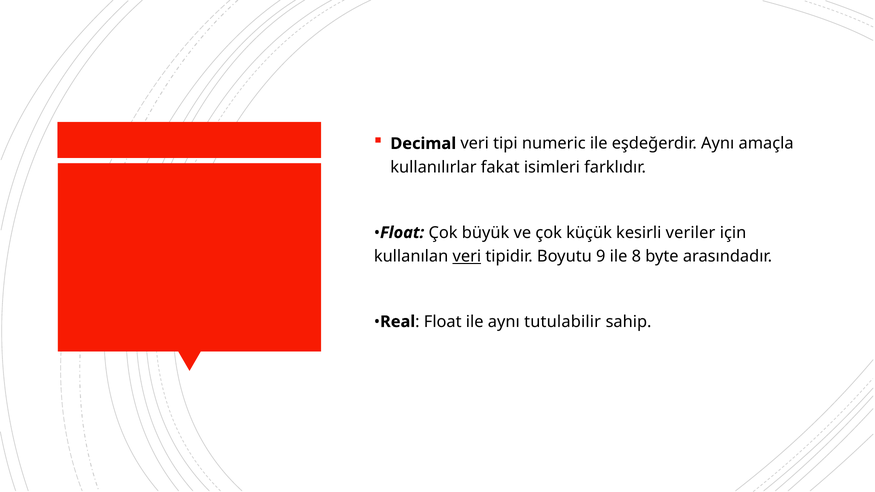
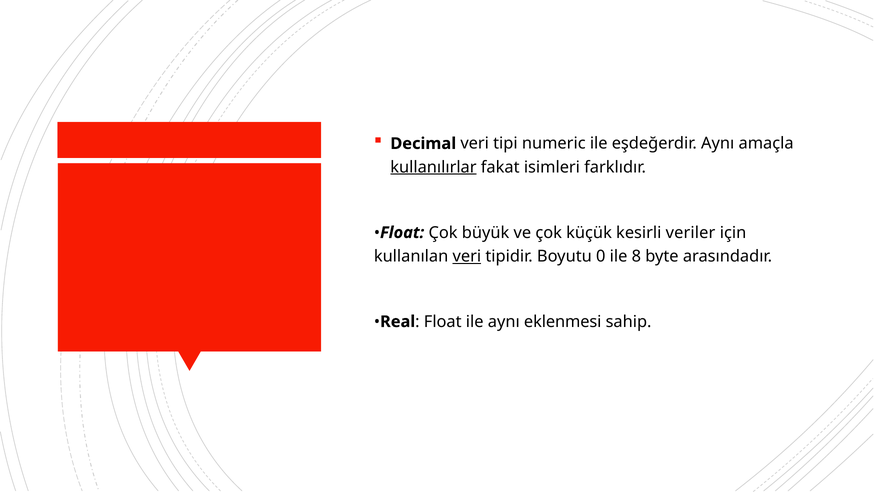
kullanılırlar underline: none -> present (433, 167)
9: 9 -> 0 (601, 256)
tutulabilir: tutulabilir -> eklenmesi (563, 322)
